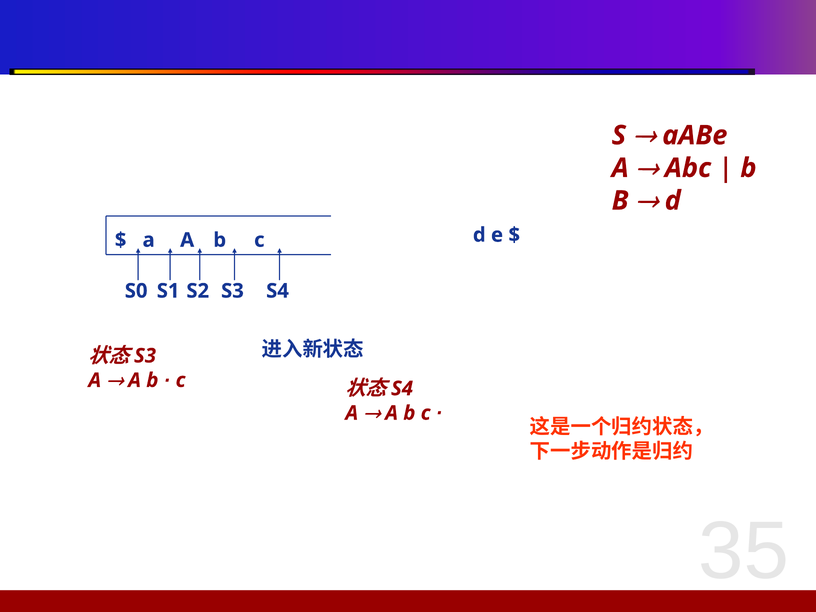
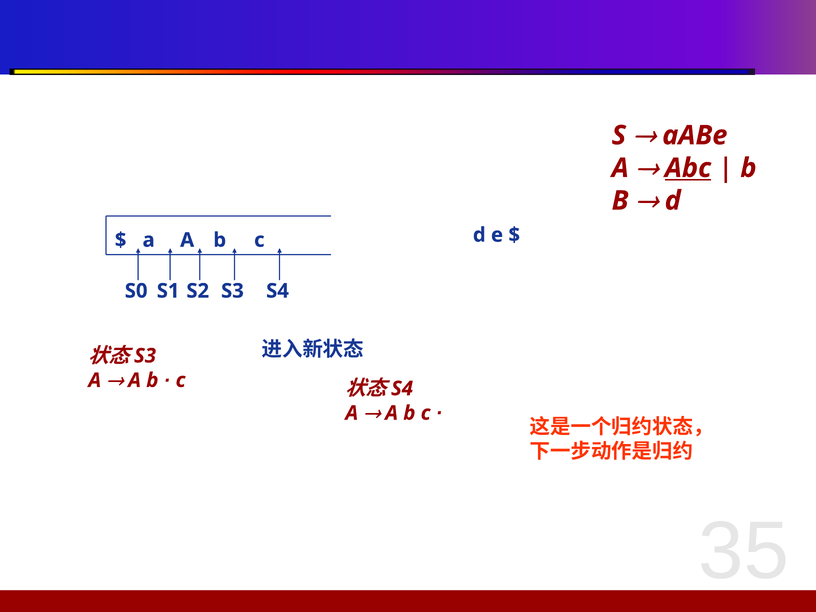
Abc underline: none -> present (688, 168)
